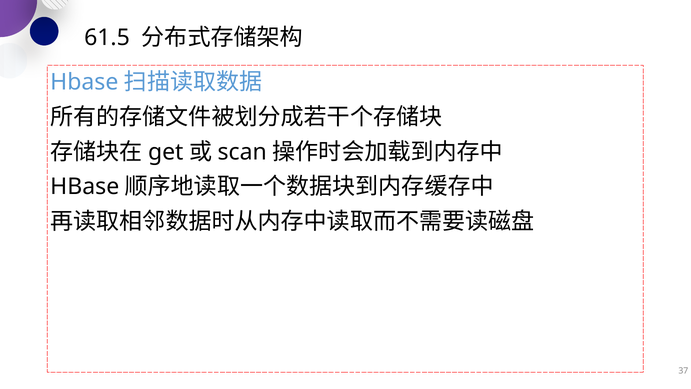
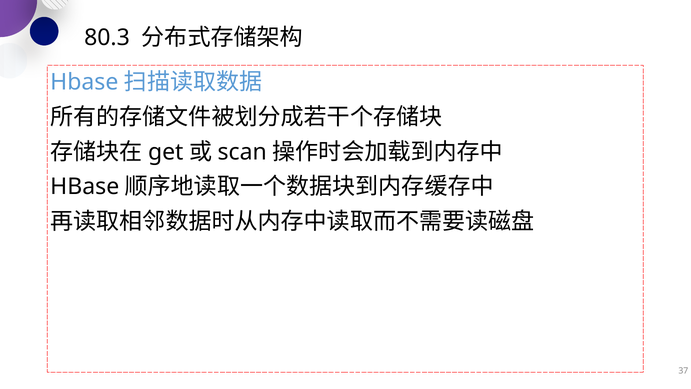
61.5: 61.5 -> 80.3 (107, 38)
